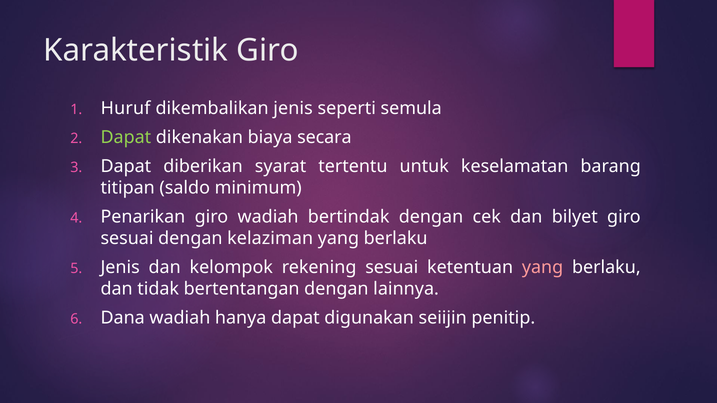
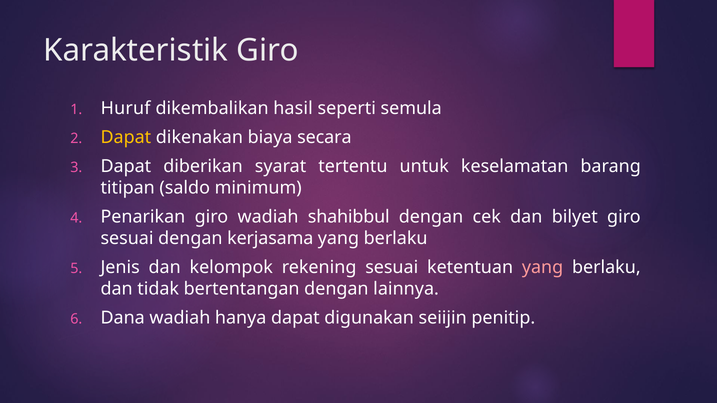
dikembalikan jenis: jenis -> hasil (293, 109)
Dapat colour: light green -> yellow (126, 138)
bertindak: bertindak -> shahibbul (349, 217)
kelaziman: kelaziman -> kerjasama (270, 239)
